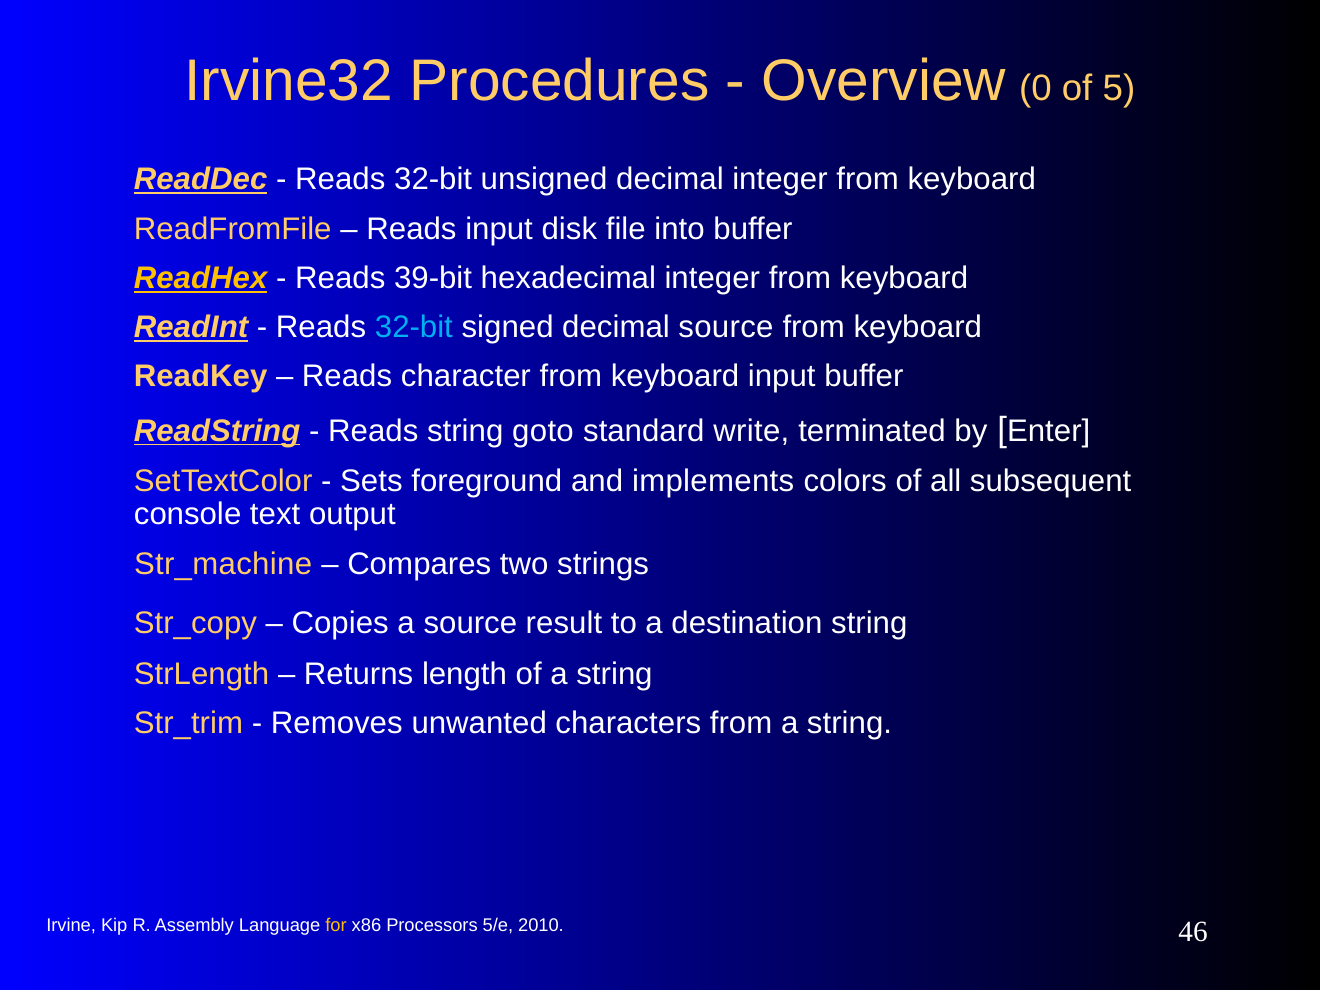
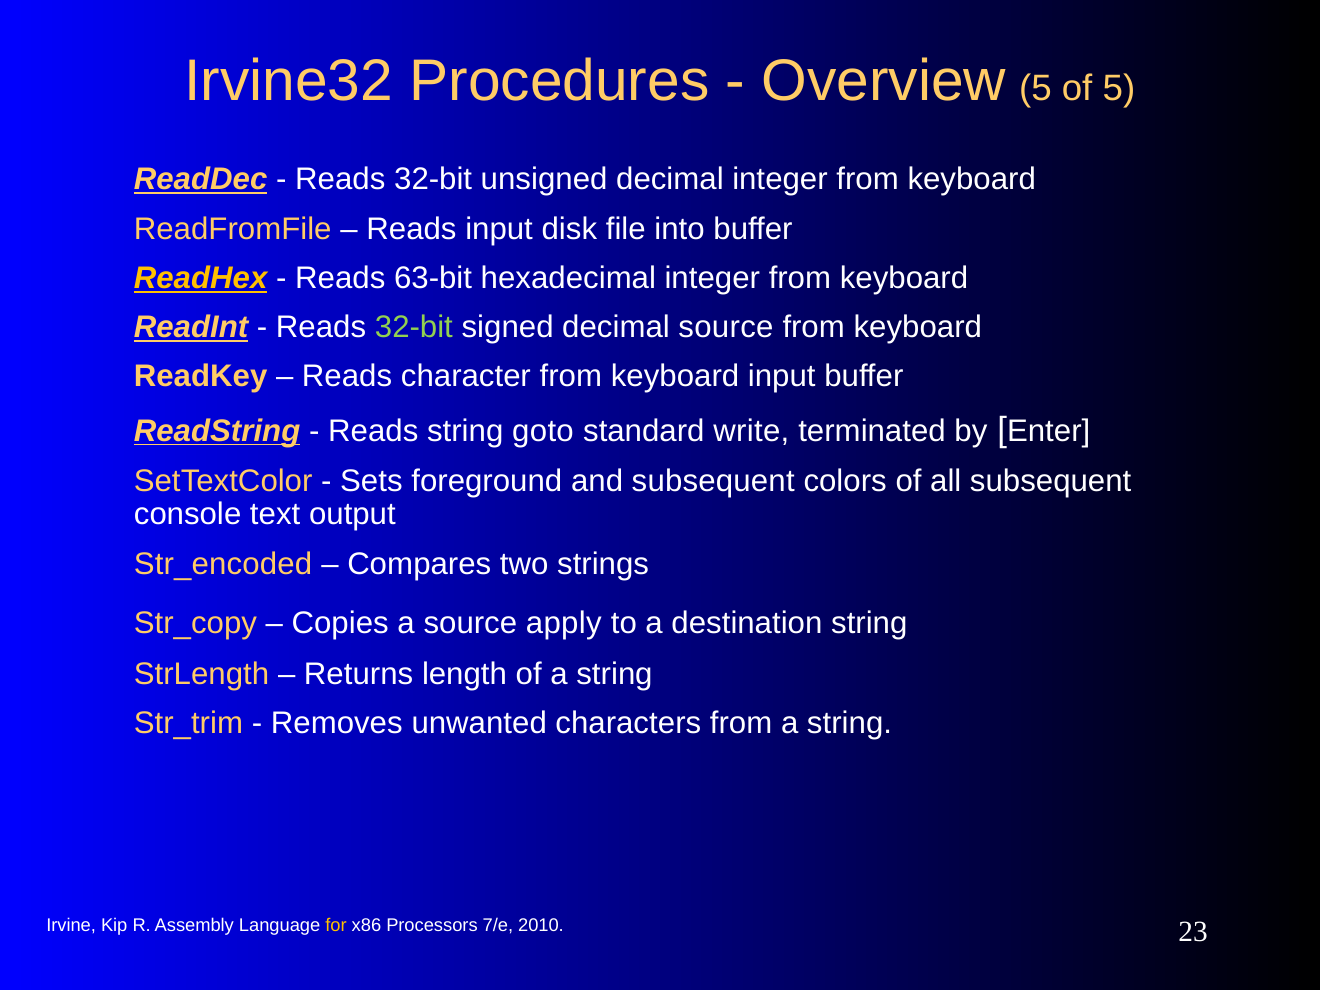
Overview 0: 0 -> 5 (1035, 88)
39-bit: 39-bit -> 63-bit (433, 278)
32-bit colour: light blue -> light green (414, 327)
and implements: implements -> subsequent (713, 481)
Str_machine: Str_machine -> Str_encoded (223, 564)
result: result -> apply (564, 623)
5/e: 5/e -> 7/e (498, 925)
46: 46 -> 23 (1193, 932)
